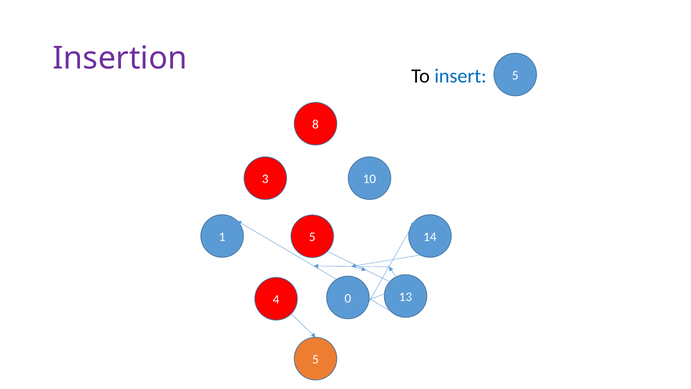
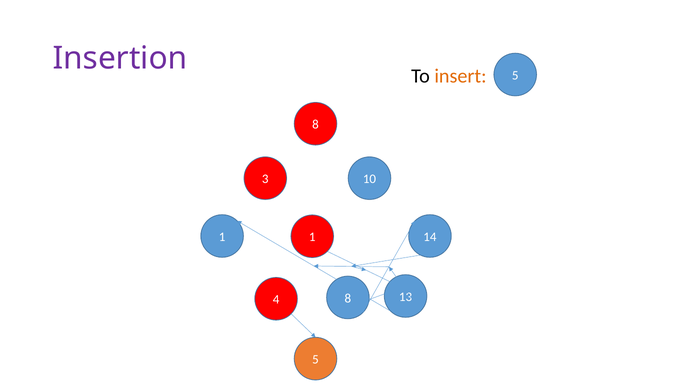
insert colour: blue -> orange (460, 76)
1 5: 5 -> 1 (312, 237)
4 0: 0 -> 8 (348, 298)
